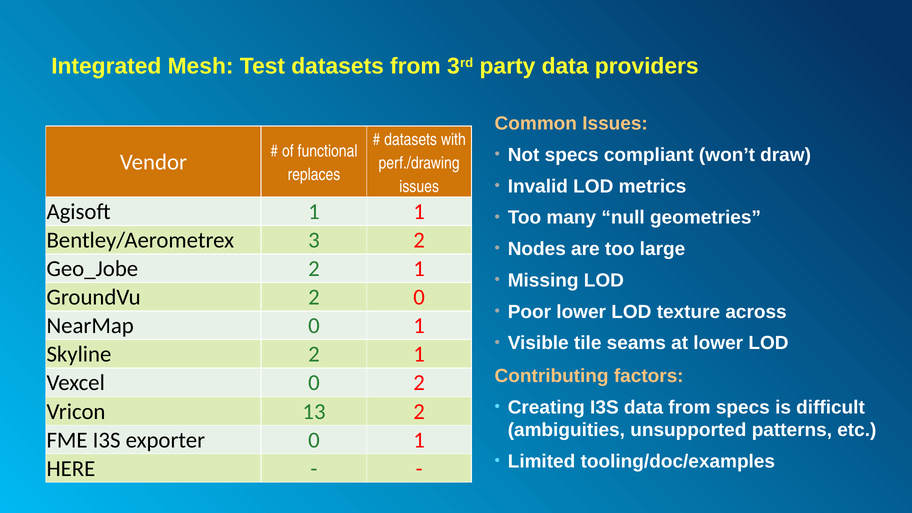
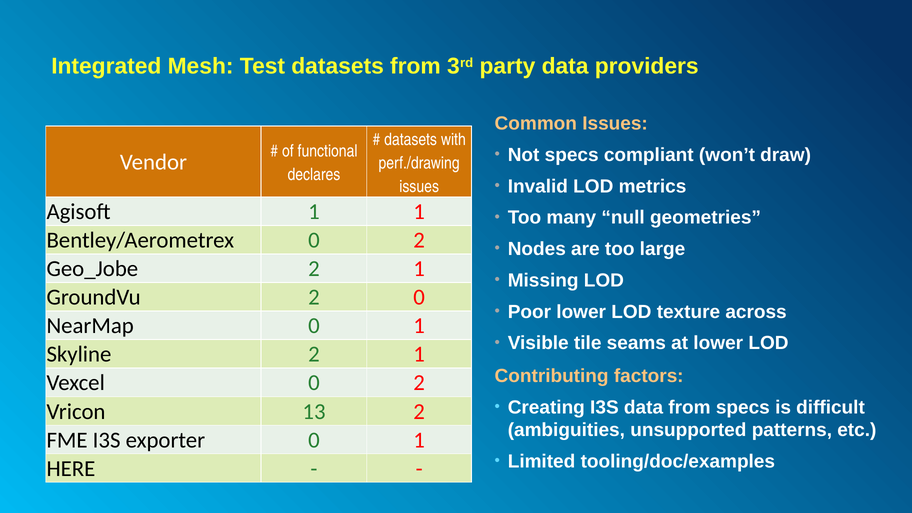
replaces: replaces -> declares (314, 175)
Bentley/Aerometrex 3: 3 -> 0 (314, 240)
